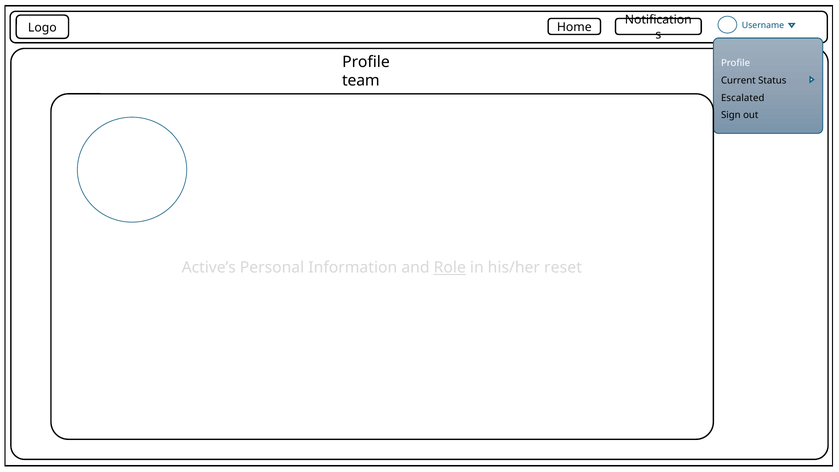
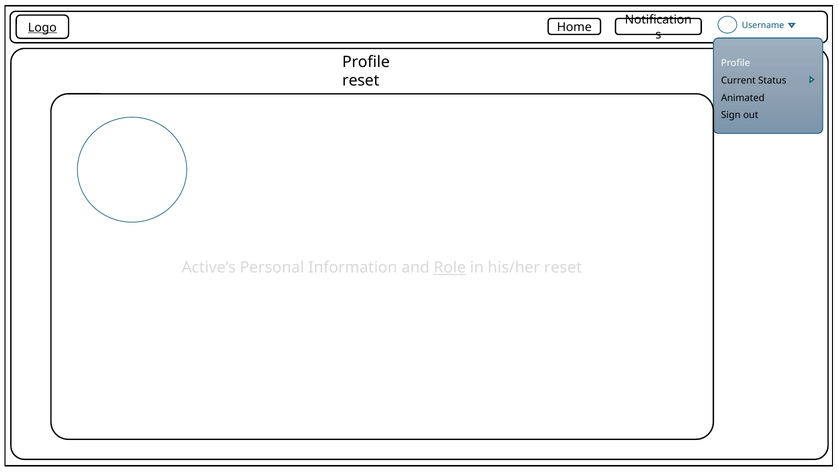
Logo underline: none -> present (42, 28)
team: team -> reset (361, 81)
Escalated: Escalated -> Animated (743, 98)
